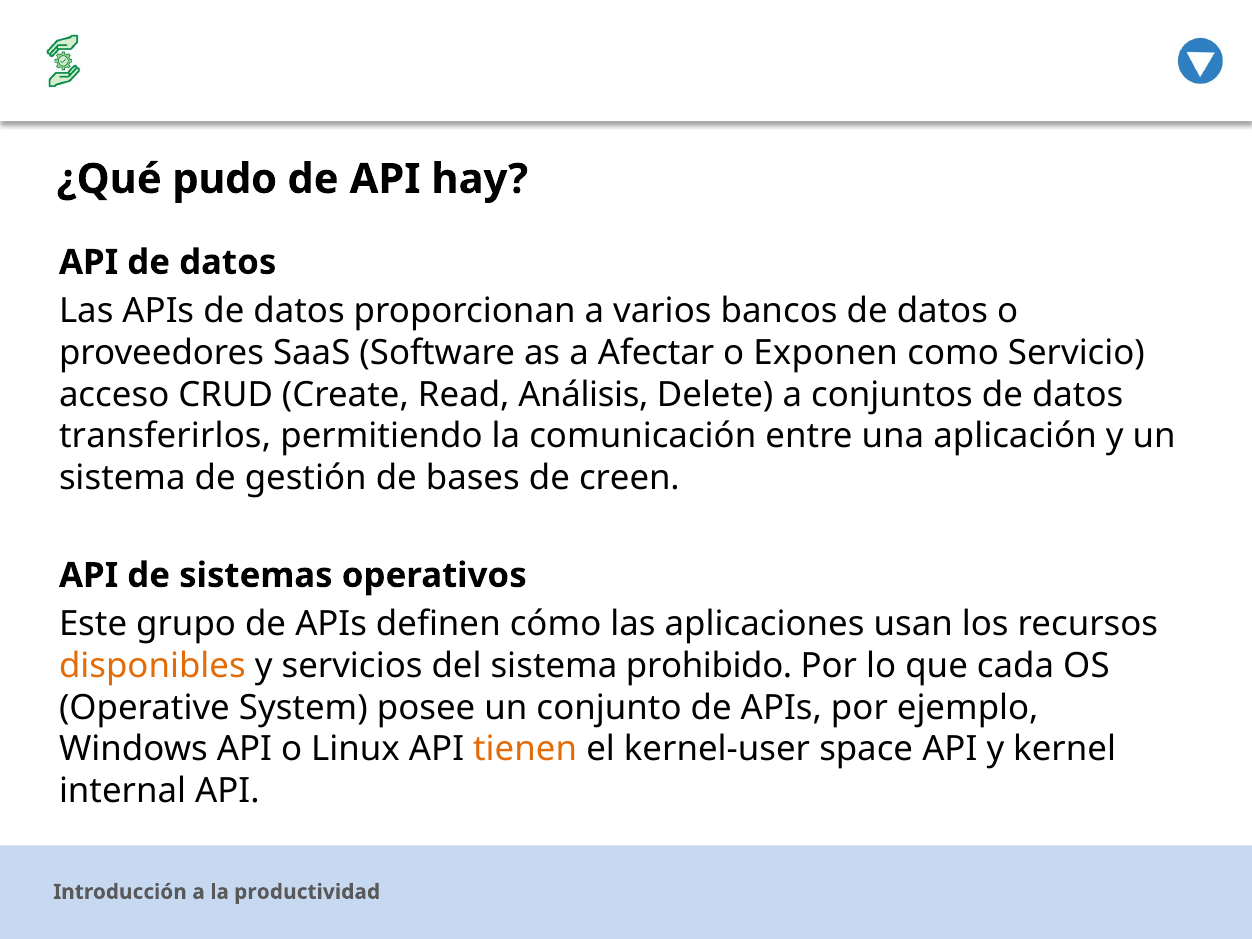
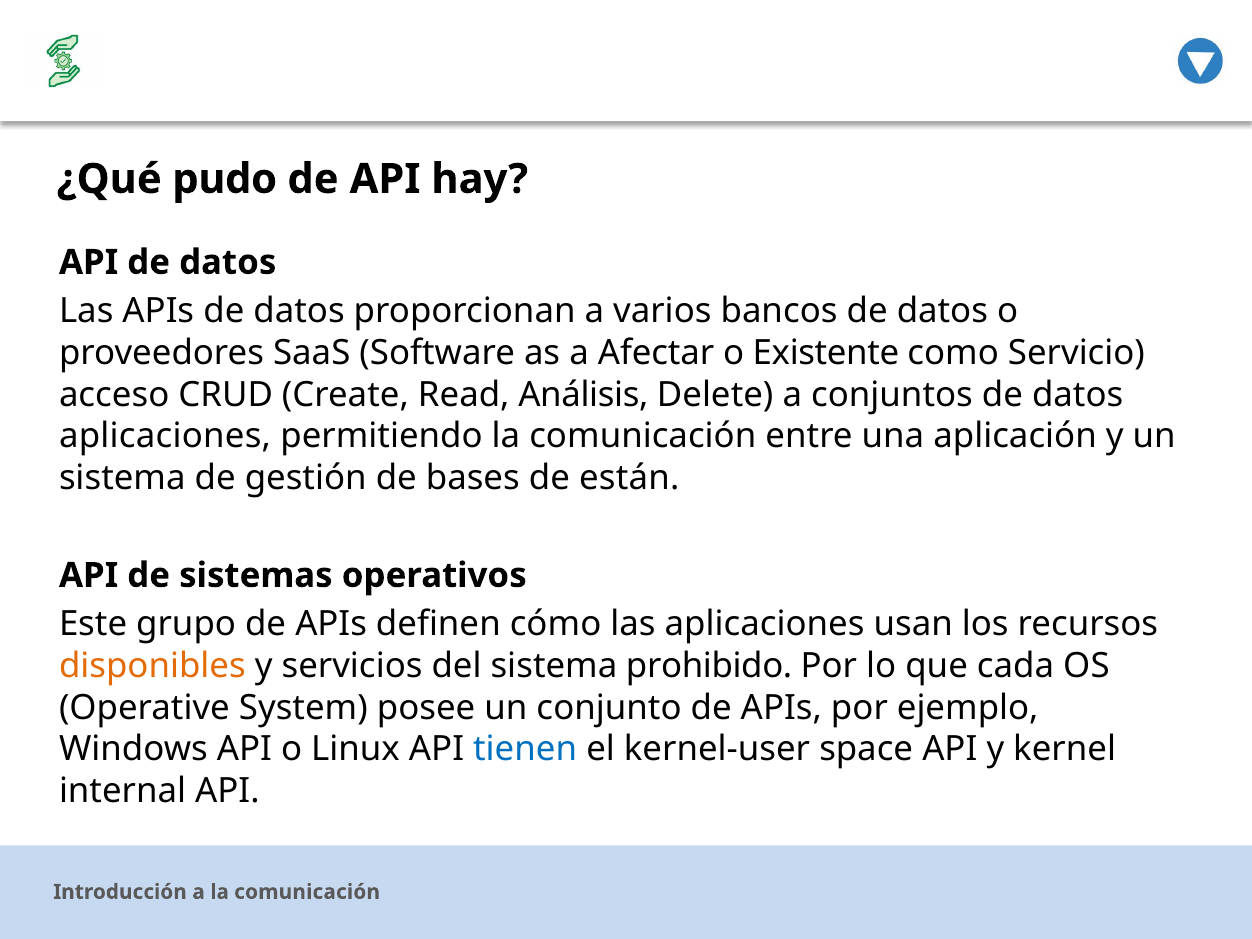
Exponen: Exponen -> Existente (826, 353)
transferirlos: transferirlos -> aplicaciones (165, 436)
creen: creen -> están (629, 478)
tienen colour: orange -> blue (525, 749)
a la productividad: productividad -> comunicación (307, 892)
